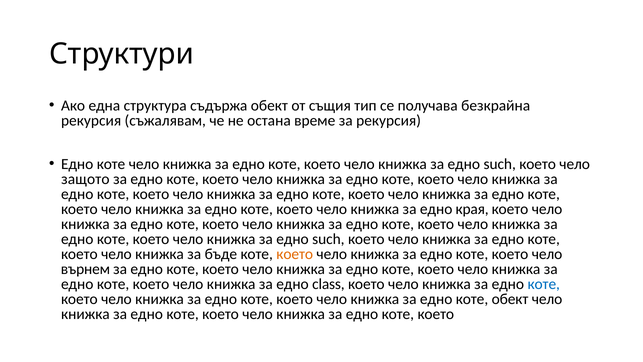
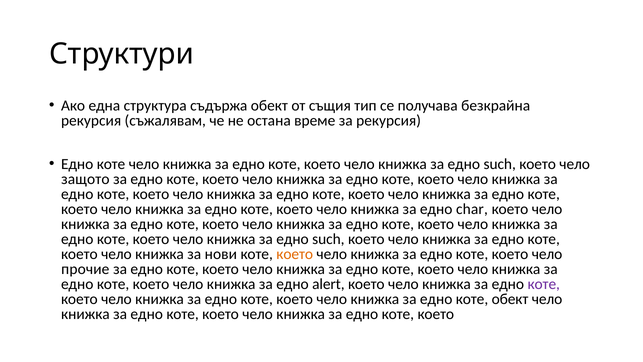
края: края -> char (472, 209)
бъде: бъде -> нови (221, 254)
върнем: върнем -> прочие (85, 269)
class: class -> alert (328, 284)
коте colour: blue -> purple (544, 284)
